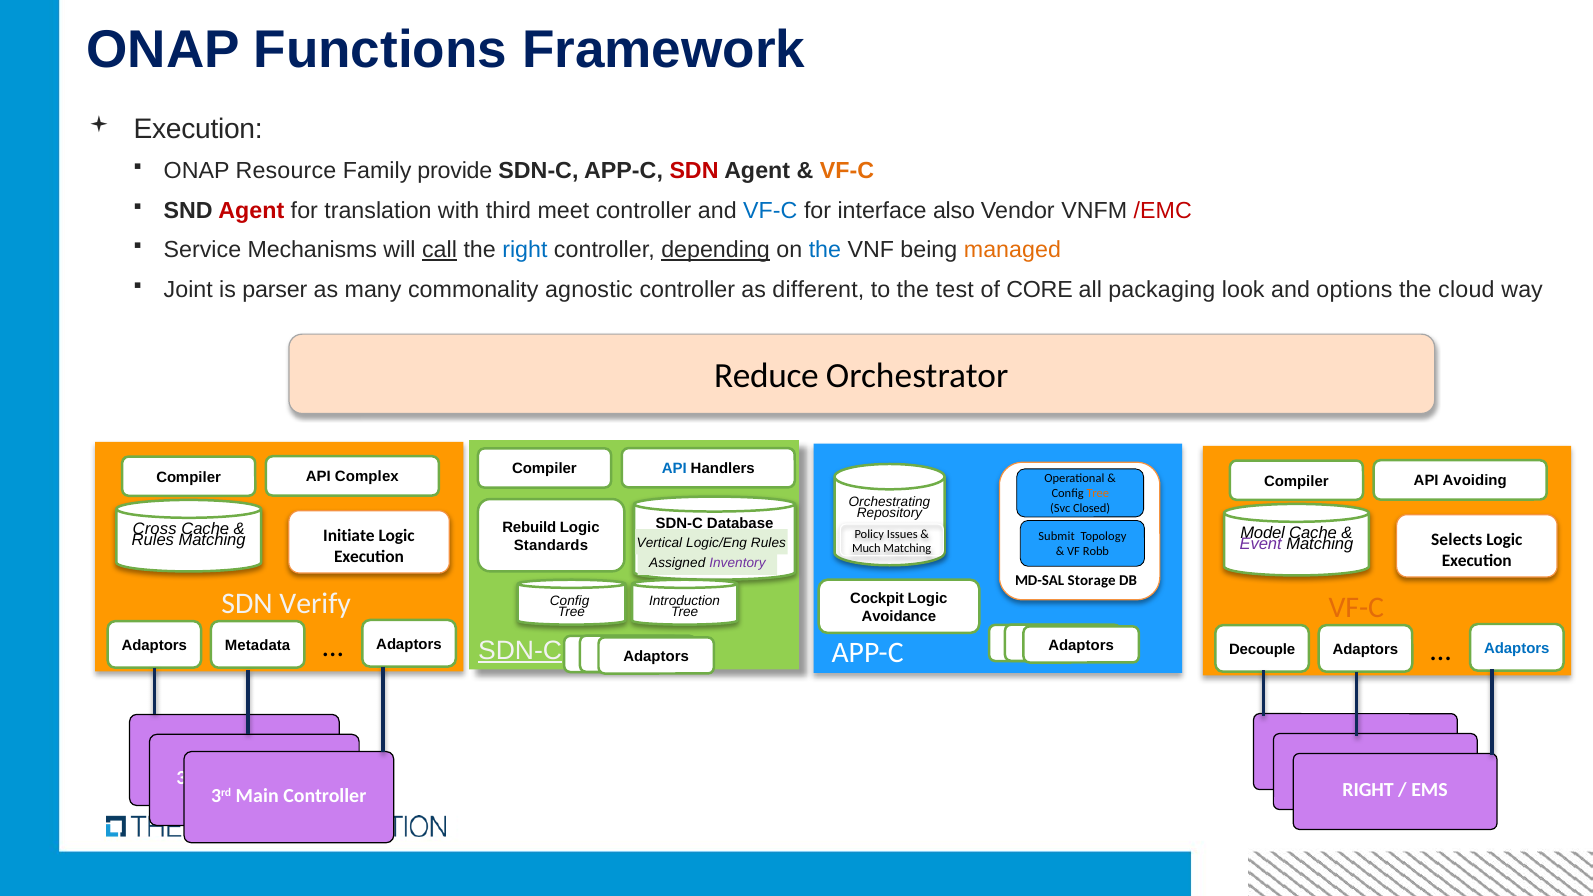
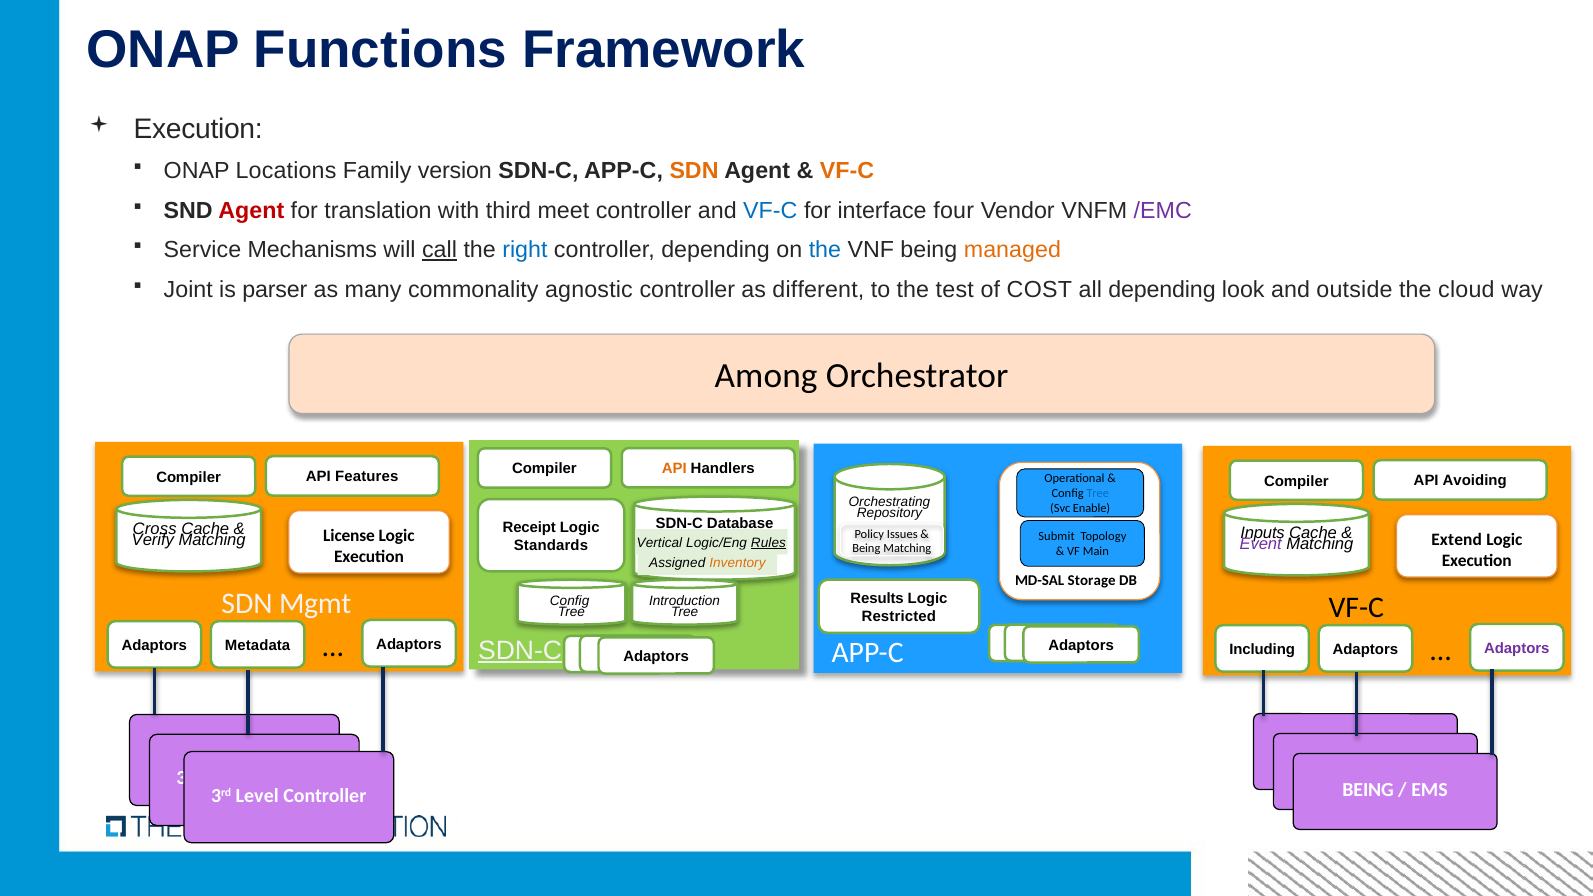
Resource: Resource -> Locations (286, 171)
provide: provide -> version (455, 171)
SDN colour: red -> orange (694, 171)
also: also -> four (954, 211)
/EMC colour: red -> purple (1163, 211)
depending underline: present -> none (716, 250)
CORE: CORE -> COST (1039, 290)
all packaging: packaging -> depending (1162, 290)
options: options -> outside (1355, 290)
Reduce: Reduce -> Among (766, 376)
API colour: blue -> orange (674, 469)
Complex: Complex -> Features (367, 477)
Tree colour: orange -> blue (1098, 494)
Closed: Closed -> Enable (1092, 509)
Rebuild: Rebuild -> Receipt (529, 527)
Model: Model -> Inputs (1263, 533)
Initiate: Initiate -> License (349, 535)
Rules: Rules -> Verify (153, 540)
Selects: Selects -> Extend (1457, 539)
Rules underline: none -> present (768, 543)
Much: Much -> Being (866, 549)
Robb: Robb -> Main (1096, 552)
Inventory colour: purple -> orange (737, 563)
Cockpit: Cockpit -> Results (877, 598)
Verify: Verify -> Mgmt (315, 604)
VF-C colour: orange -> black (1356, 608)
Avoidance: Avoidance -> Restricted (899, 616)
Decouple: Decouple -> Including (1262, 649)
Adaptors colour: blue -> purple (1517, 648)
RIGHT: RIGHT -> BEING (1368, 790)
Main: Main -> Level (257, 796)
